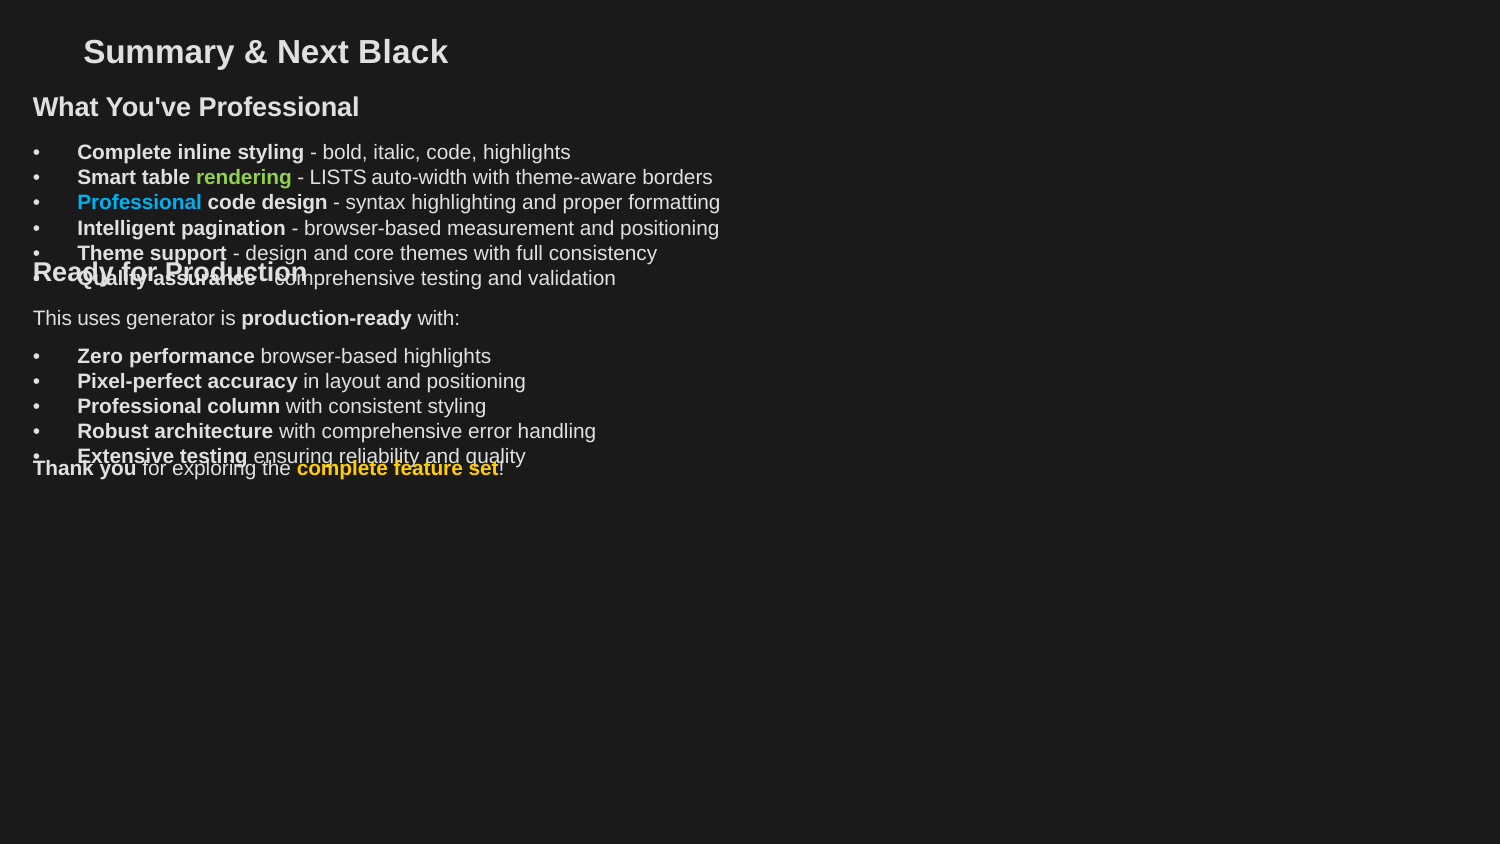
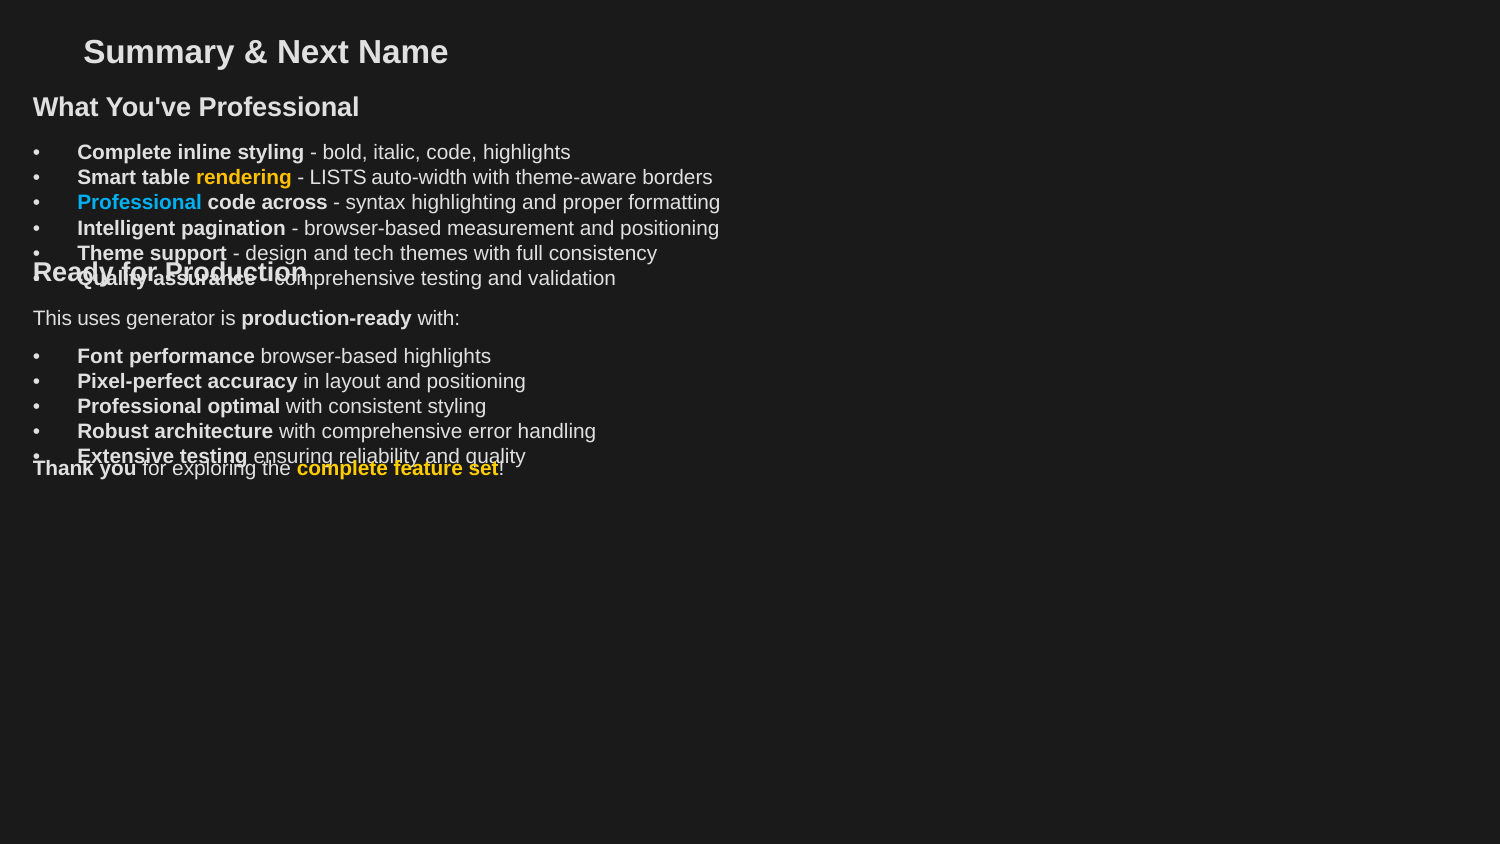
Black: Black -> Name (403, 52)
rendering colour: light green -> yellow (244, 178)
code design: design -> across (295, 203)
core: core -> tech (374, 253)
Zero: Zero -> Font (100, 356)
column: column -> optimal (244, 406)
